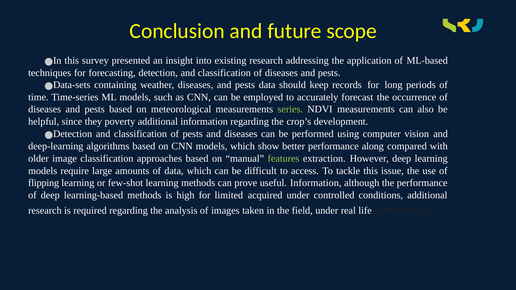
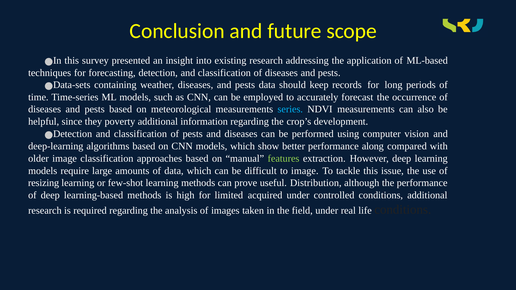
series colour: light green -> light blue (290, 109)
to access: access -> image (305, 171)
flipping: flipping -> resizing (44, 183)
useful Information: Information -> Distribution (316, 183)
